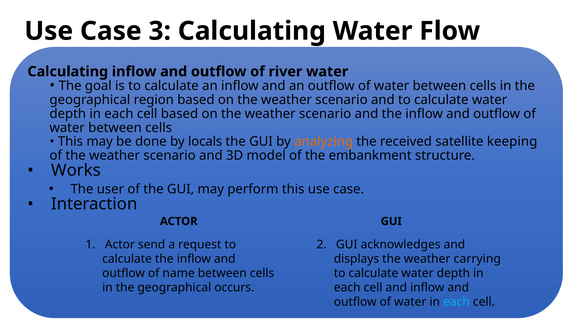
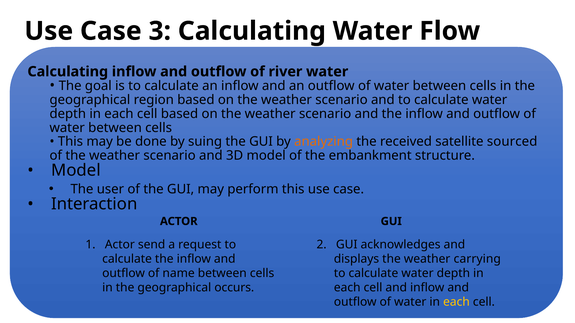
locals: locals -> suing (205, 142)
keeping: keeping -> sourced (512, 142)
Works: Works -> Model (76, 171)
each colour: light blue -> yellow (456, 302)
